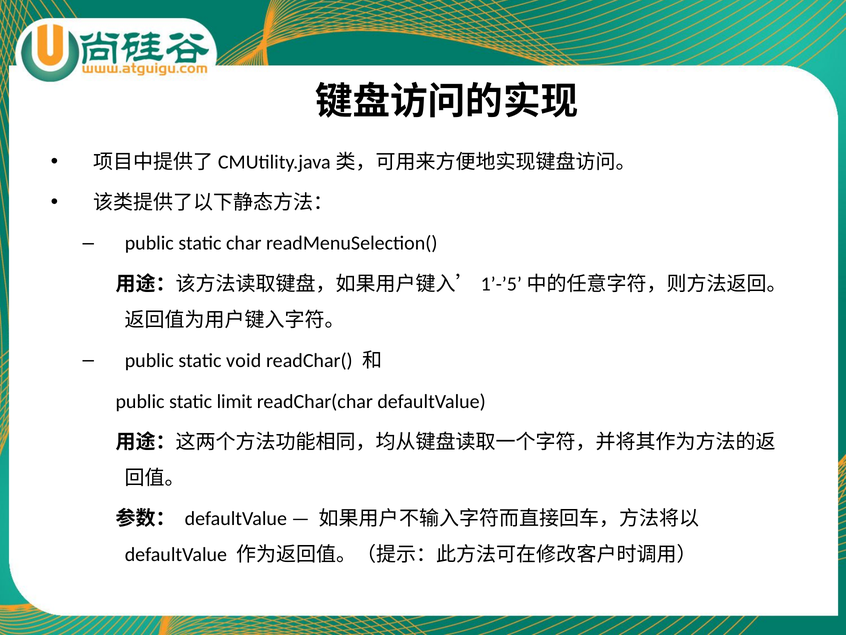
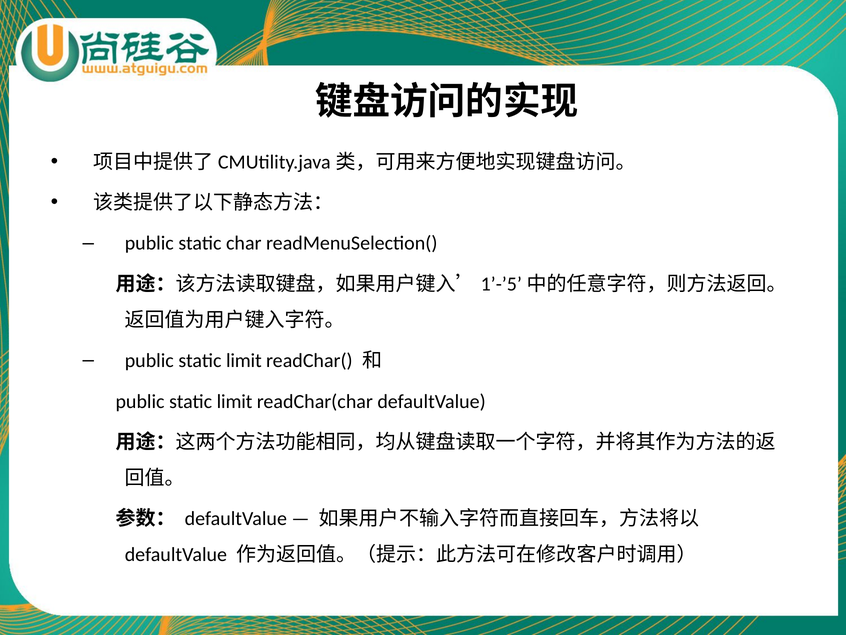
void: void -> limit (244, 360)
